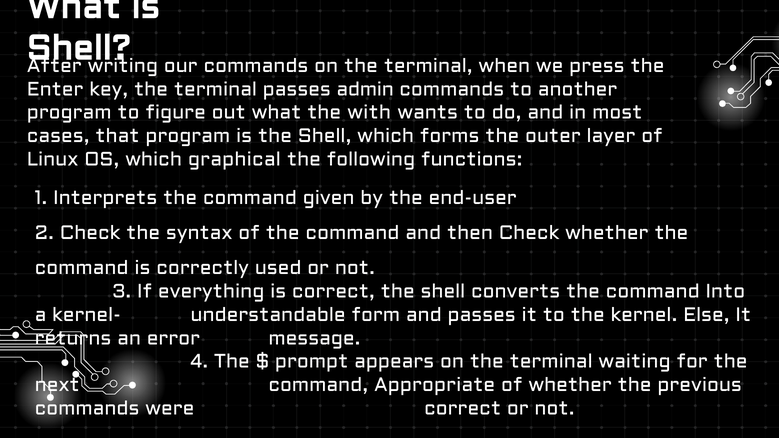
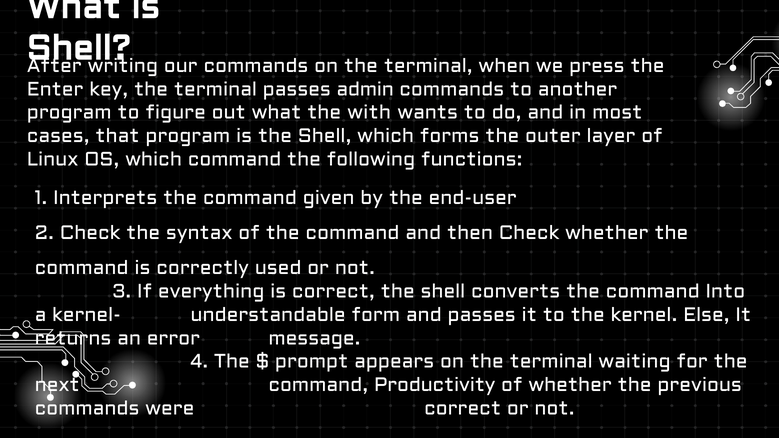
which graphical: graphical -> command (235, 159)
Appropriate: Appropriate -> Productivity (435, 385)
